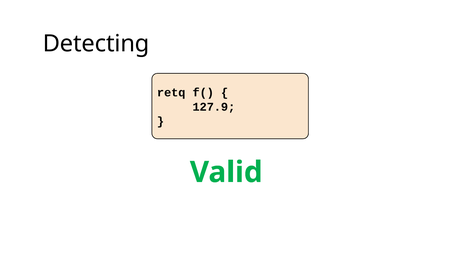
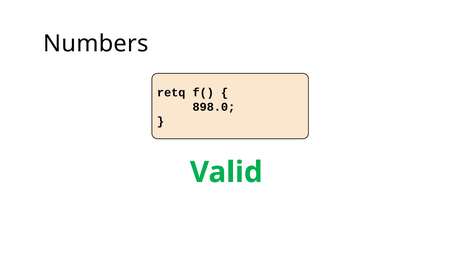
Detecting: Detecting -> Numbers (96, 44)
127.9: 127.9 -> 898.0 (214, 107)
